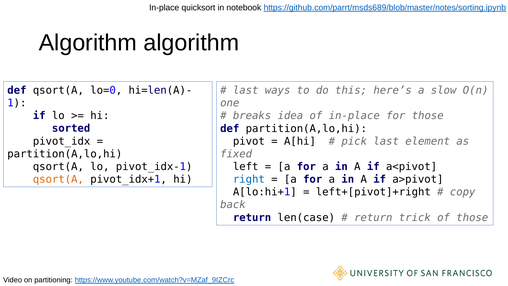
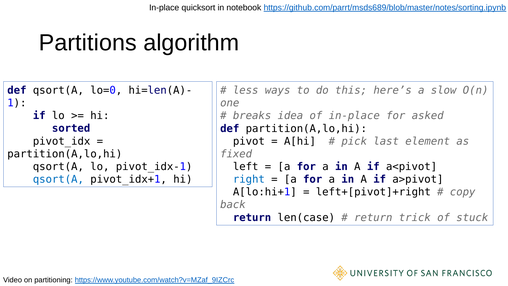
Algorithm: Algorithm -> Partitions (88, 43)
last: last -> less (246, 90)
for those: those -> asked (428, 116)
qsort(A colour: orange -> blue (58, 179)
of those: those -> stuck (472, 217)
